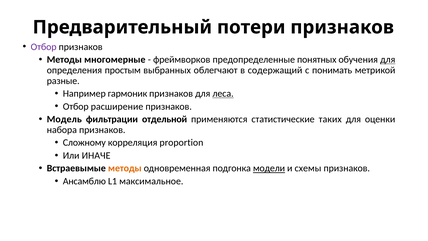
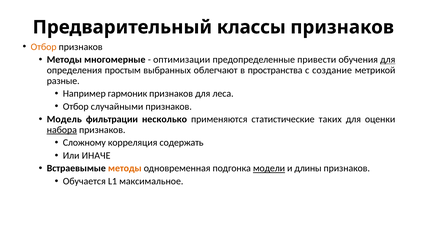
потери: потери -> классы (251, 27)
Отбор colour: purple -> orange (44, 47)
фреймворков: фреймворков -> оптимизации (182, 60)
понятных: понятных -> привести (317, 60)
содержащий: содержащий -> пространства (275, 70)
понимать: понимать -> создание (332, 70)
леса underline: present -> none (223, 94)
расширение: расширение -> случайными (117, 106)
отдельной: отдельной -> несколько (165, 119)
набора underline: none -> present (62, 130)
proportion: proportion -> содержать (182, 143)
схемы: схемы -> длины (308, 168)
Ансамблю: Ансамблю -> Обучается (84, 181)
